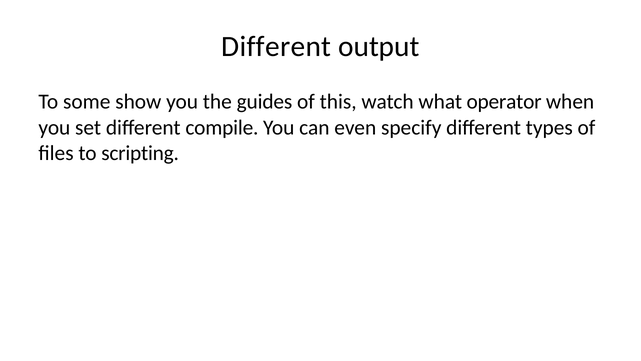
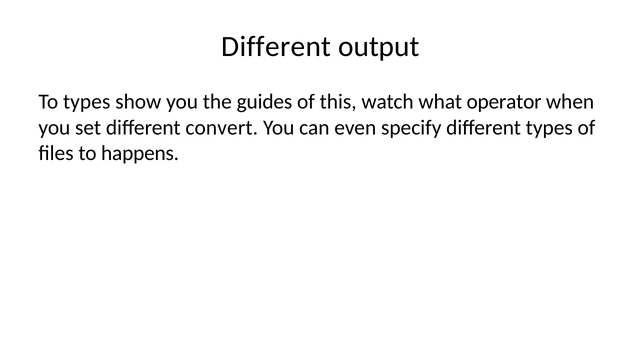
To some: some -> types (87, 102)
compile: compile -> convert (222, 127)
scripting: scripting -> happens (140, 153)
